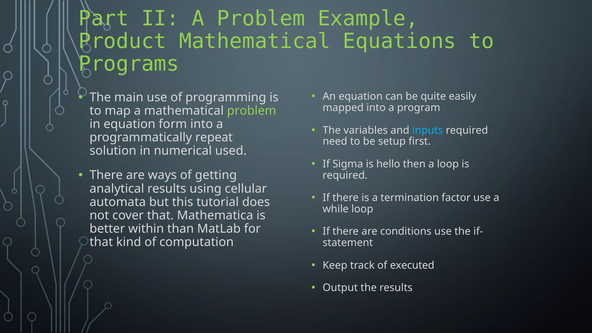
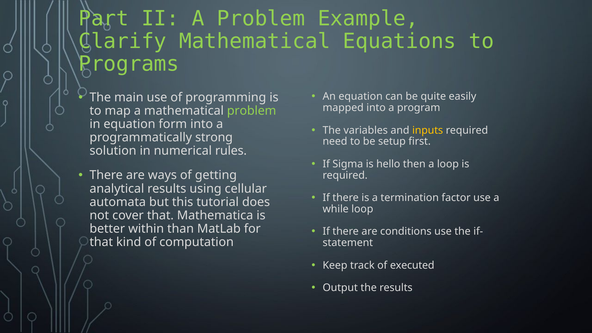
Product: Product -> Clarify (123, 41)
inputs colour: light blue -> yellow (428, 130)
repeat: repeat -> strong (214, 137)
used: used -> rules (231, 151)
